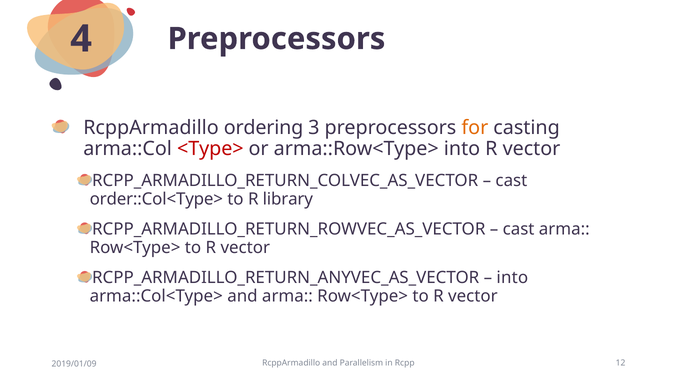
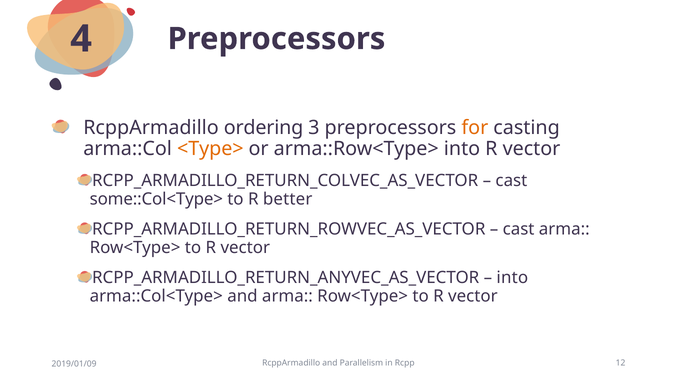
<Type> colour: red -> orange (210, 149)
order::Col<Type>: order::Col<Type> -> some::Col<Type> (156, 199)
library: library -> better (288, 199)
